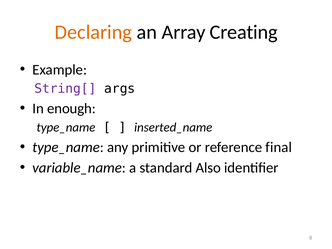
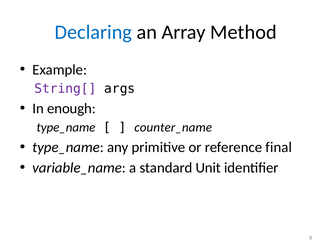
Declaring colour: orange -> blue (93, 32)
Creating: Creating -> Method (243, 32)
inserted_name: inserted_name -> counter_name (173, 127)
Also: Also -> Unit (208, 168)
